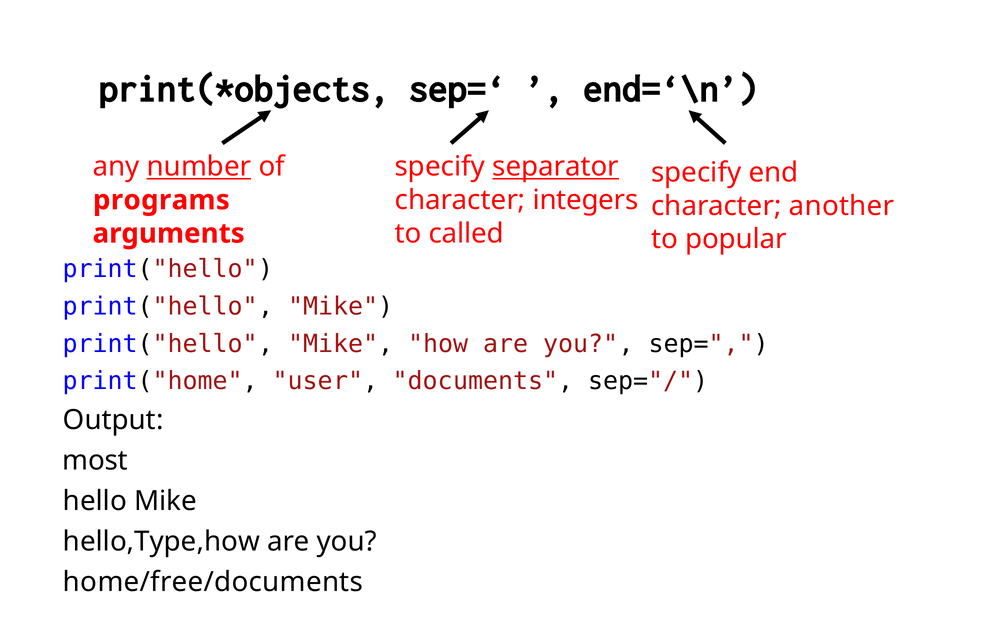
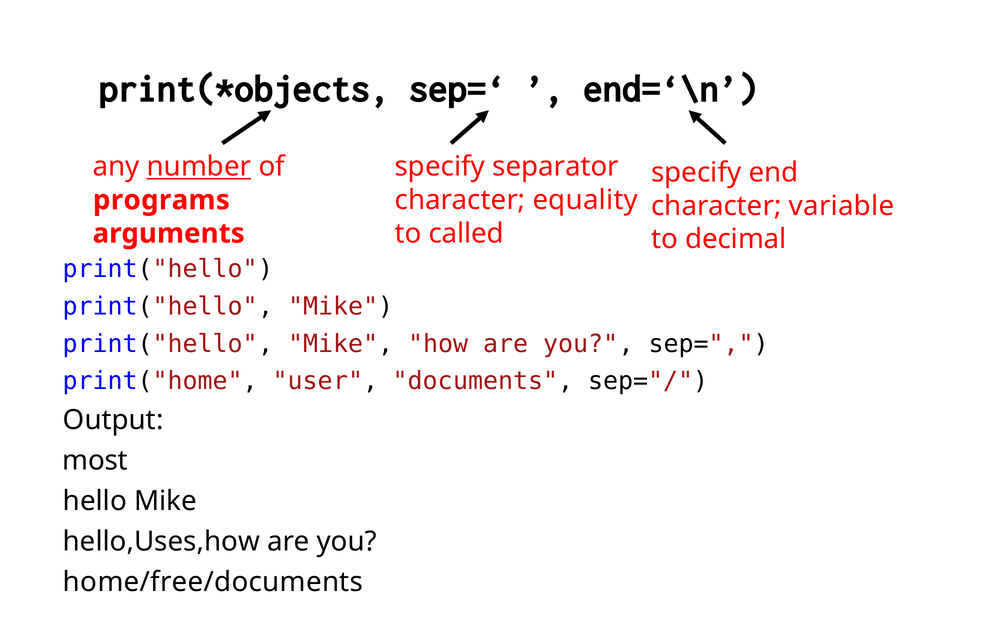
separator underline: present -> none (556, 167)
integers: integers -> equality (585, 200)
another: another -> variable (842, 206)
popular: popular -> decimal (736, 239)
hello,Type,how: hello,Type,how -> hello,Uses,how (161, 541)
